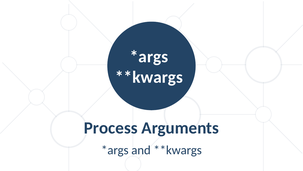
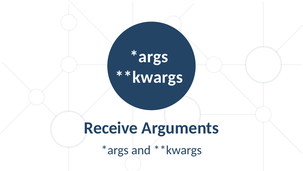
Process: Process -> Receive (111, 128)
